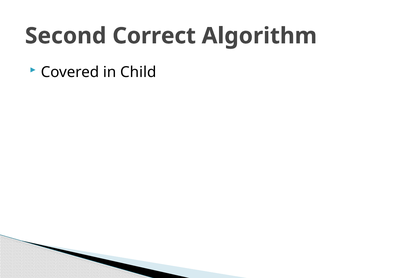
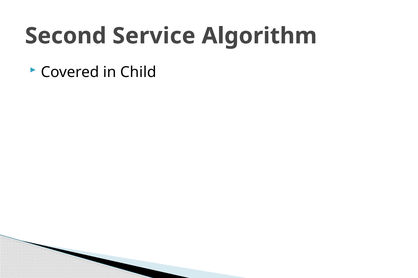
Correct: Correct -> Service (154, 36)
